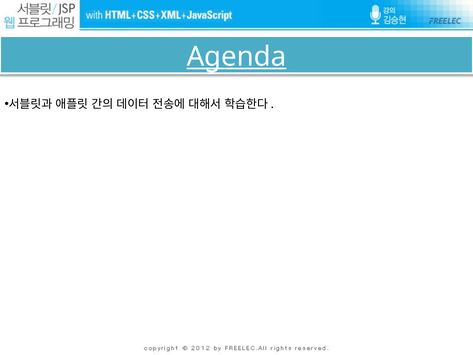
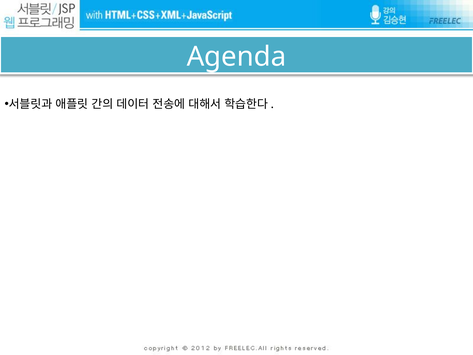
Agenda underline: present -> none (236, 57)
